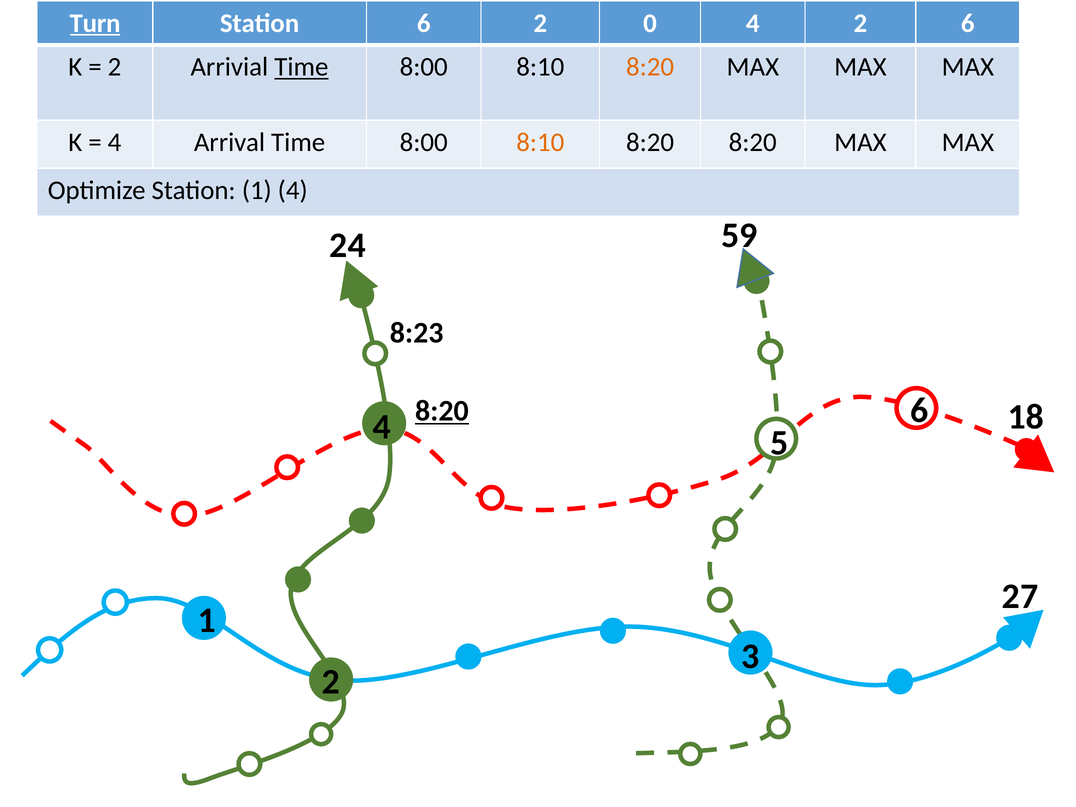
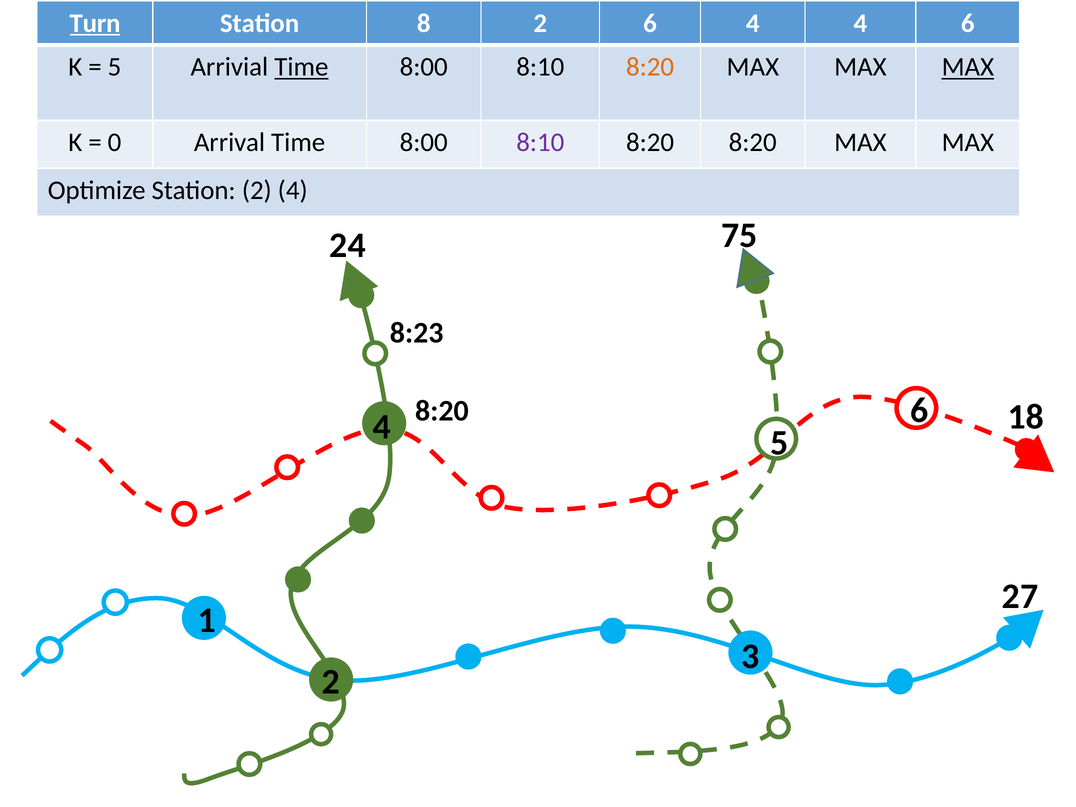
Station 6: 6 -> 8 (424, 23)
2 0: 0 -> 6 (650, 23)
4 2: 2 -> 4 (860, 23)
2: 2 -> 5 (115, 67)
MAX underline: none -> present (968, 67)
4: 4 -> 0 (115, 142)
8:10 colour: orange -> purple (540, 142)
Station 1: 1 -> 2 (257, 190)
59: 59 -> 75 (739, 235)
8:20 underline: present -> none (442, 411)
